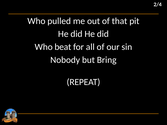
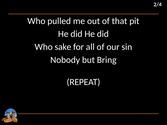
beat: beat -> sake (63, 47)
